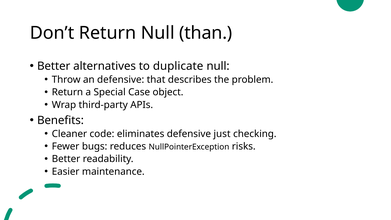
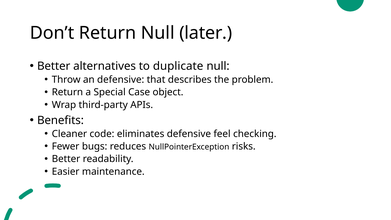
than: than -> later (206, 33)
just: just -> feel (222, 134)
